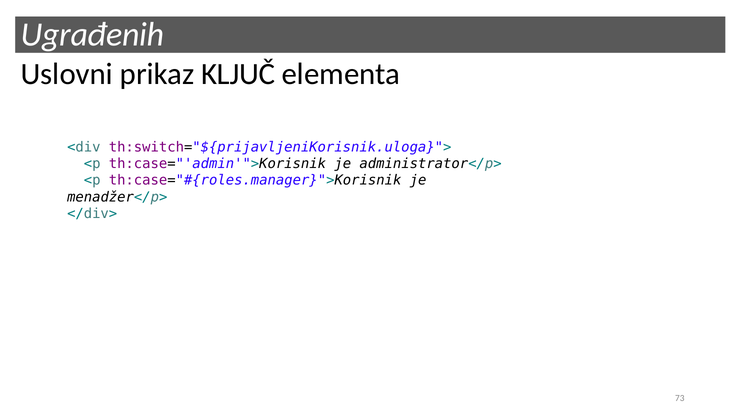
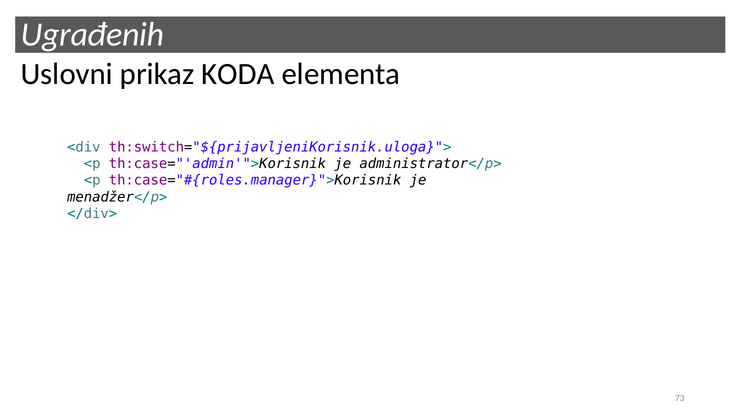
KLJUČ: KLJUČ -> KODA (238, 74)
